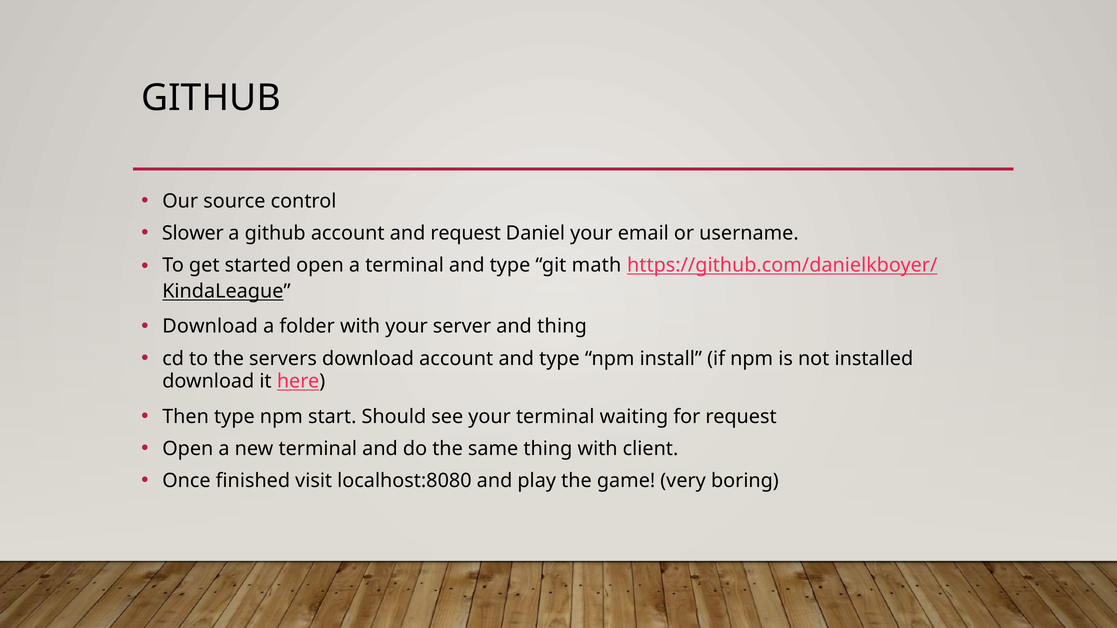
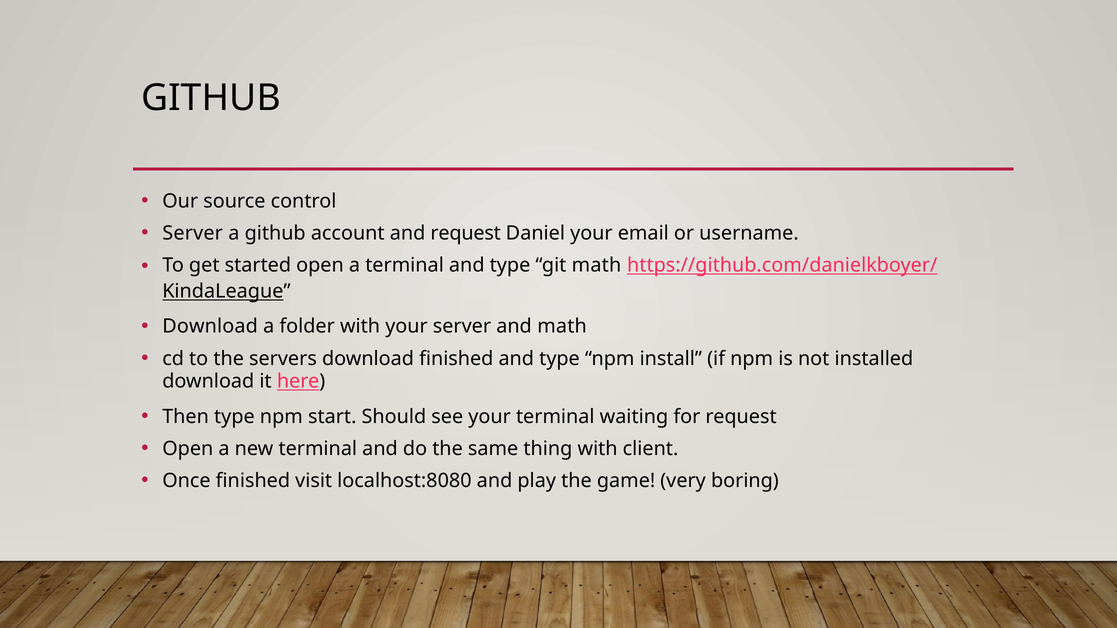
Slower: Slower -> Server (193, 233)
and thing: thing -> math (562, 327)
download account: account -> finished (456, 359)
